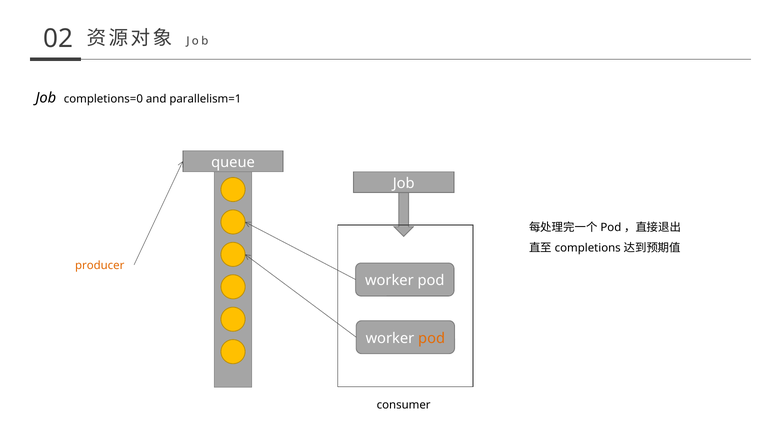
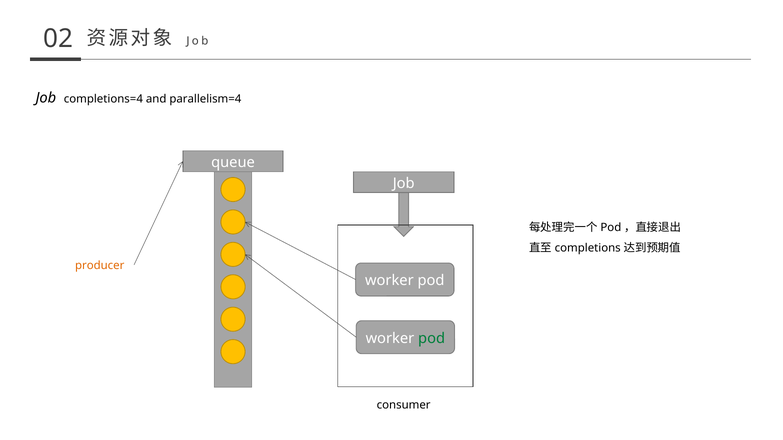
completions=0: completions=0 -> completions=4 (103, 99)
parallelism=1: parallelism=1 -> parallelism=4 (205, 99)
pod colour: orange -> green (432, 339)
